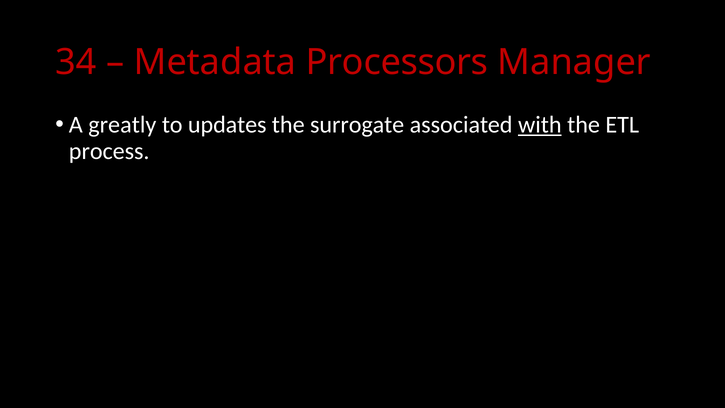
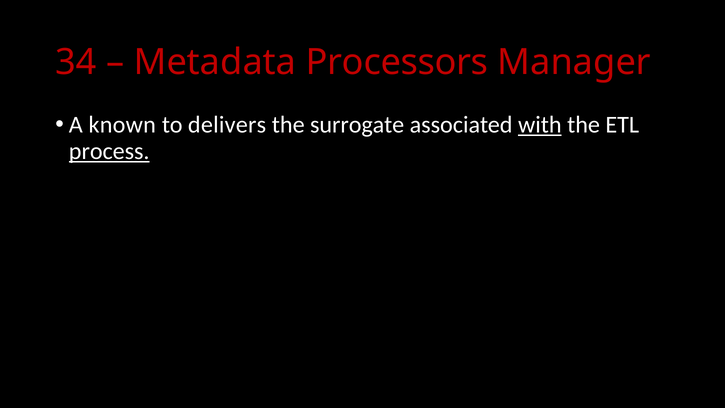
greatly: greatly -> known (122, 125)
updates: updates -> delivers (227, 125)
process underline: none -> present (109, 151)
